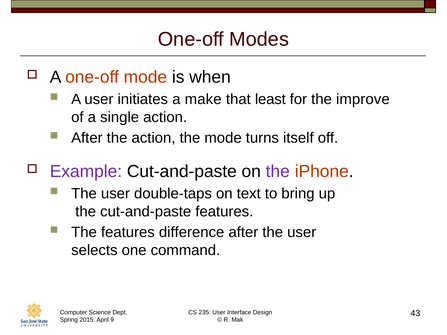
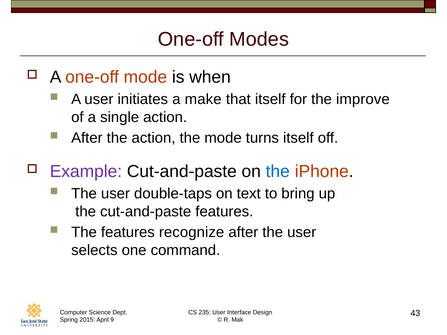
that least: least -> itself (270, 99)
the colour: purple -> blue (278, 172)
difference: difference -> recognize (192, 233)
